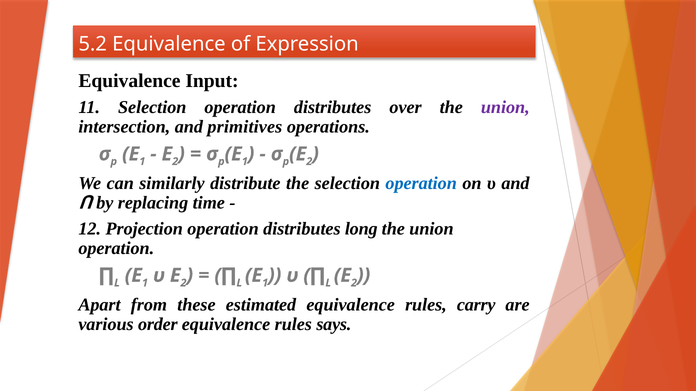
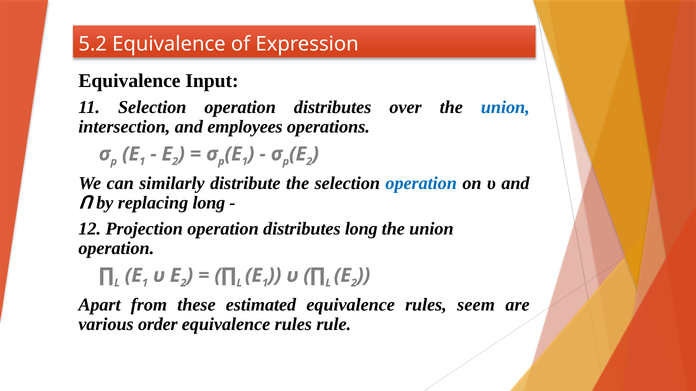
union colour: purple -> blue (505, 108)
primitives: primitives -> employees (245, 127)
replacing time: time -> long (209, 203)
carry: carry -> seem (476, 305)
says: says -> rule (334, 325)
